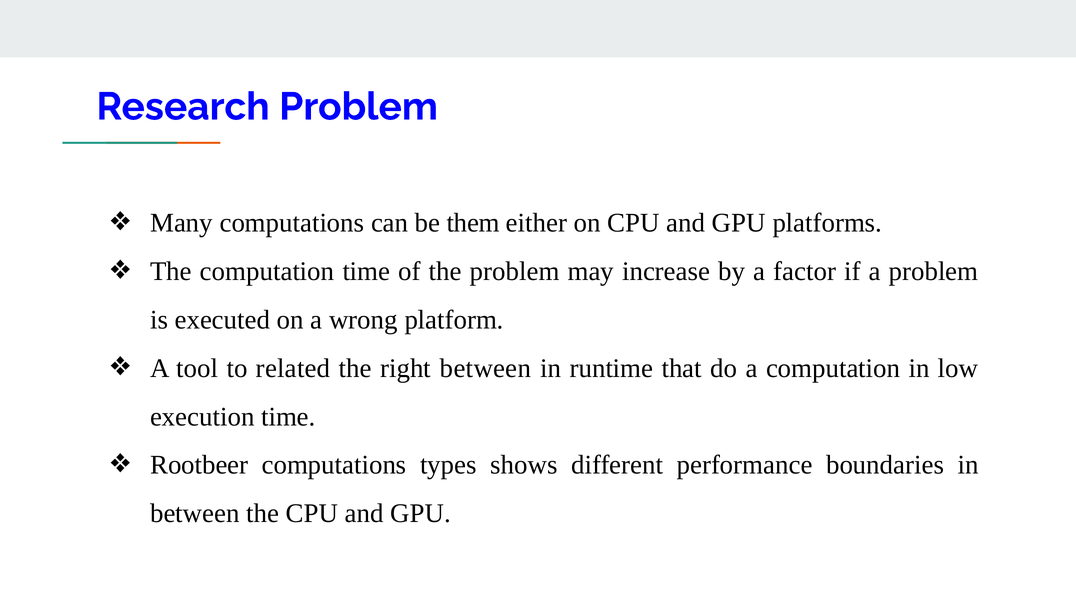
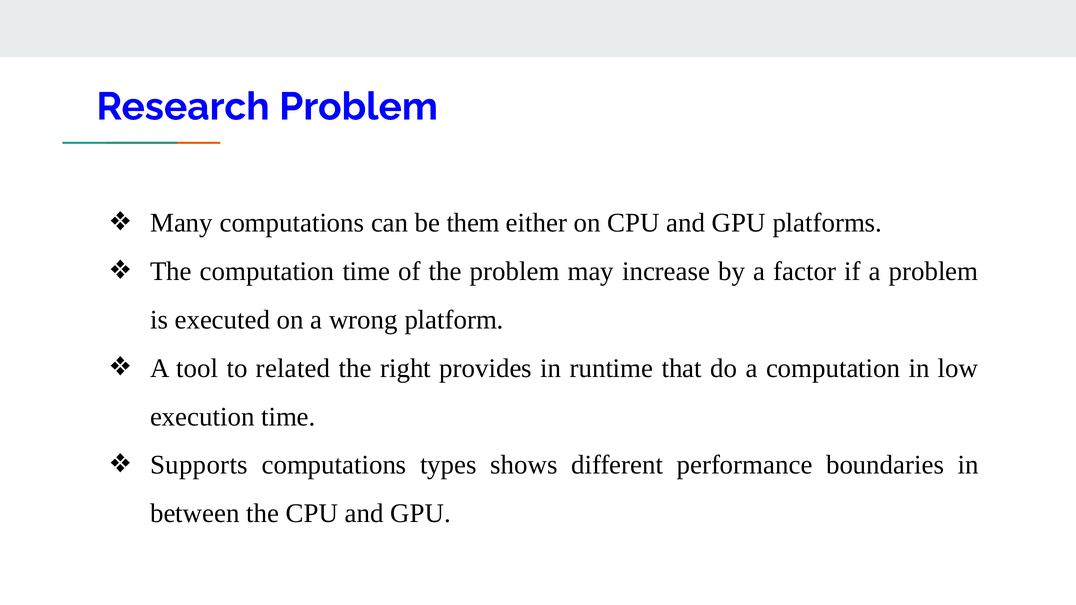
right between: between -> provides (486, 368)
Rootbeer: Rootbeer -> Supports (199, 465)
